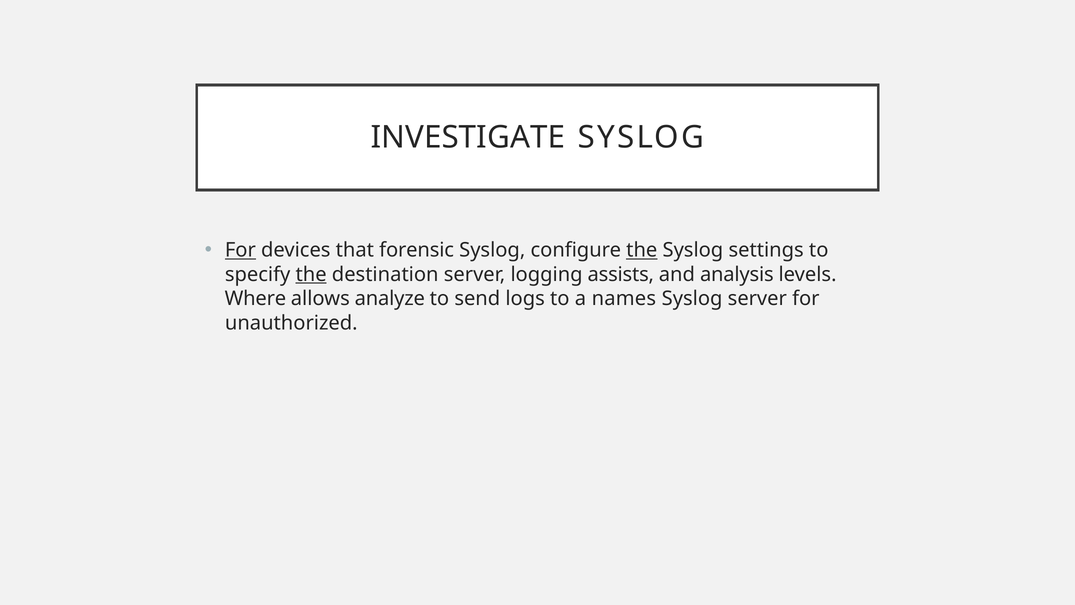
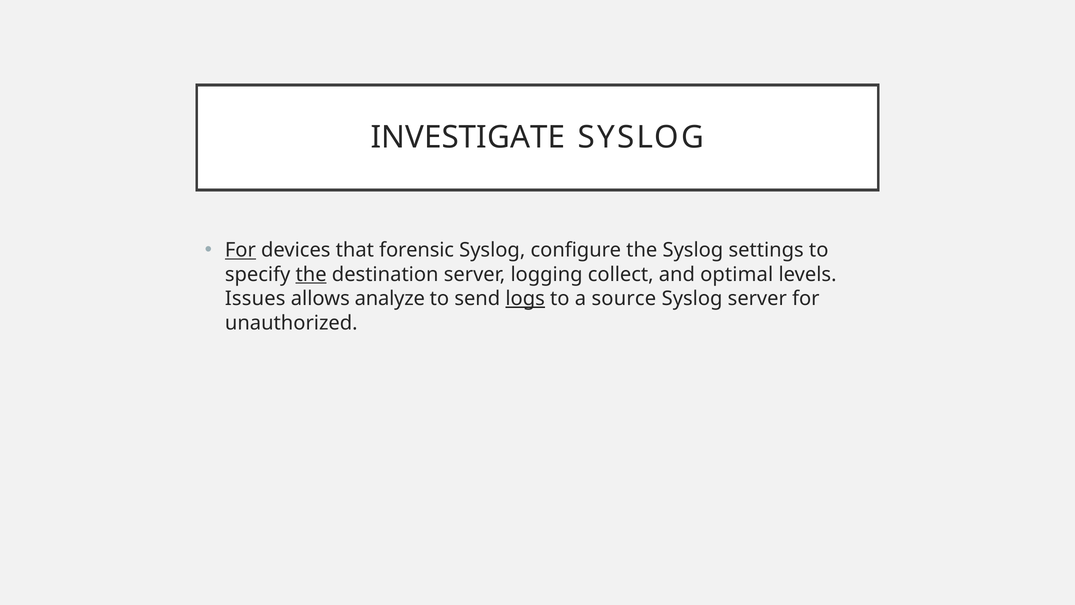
the underline: present -> none (642, 250)
assists: assists -> collect (621, 274)
analysis: analysis -> optimal (737, 274)
Where: Where -> Issues (255, 299)
logs underline: none -> present (525, 299)
names: names -> source (624, 299)
